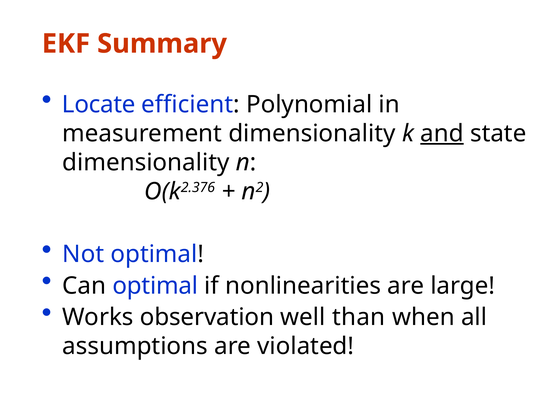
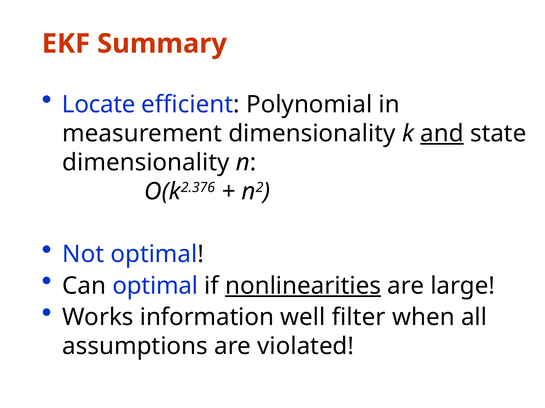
nonlinearities underline: none -> present (303, 286)
observation: observation -> information (207, 318)
than: than -> filter (359, 318)
